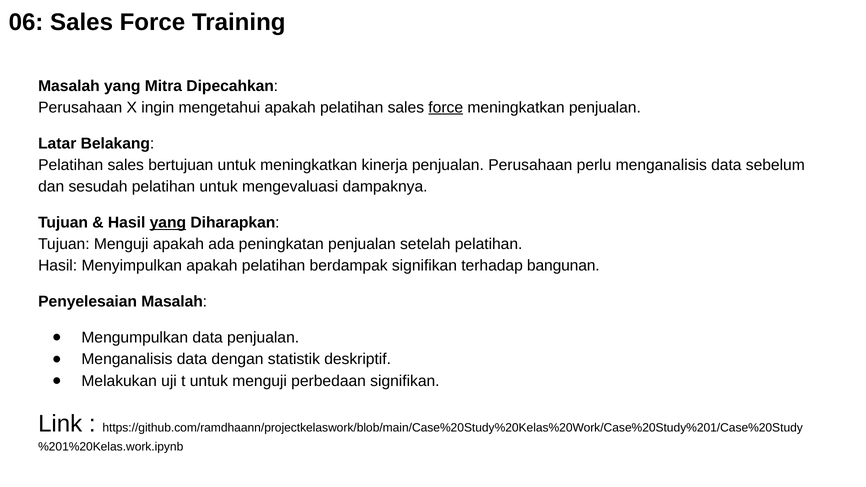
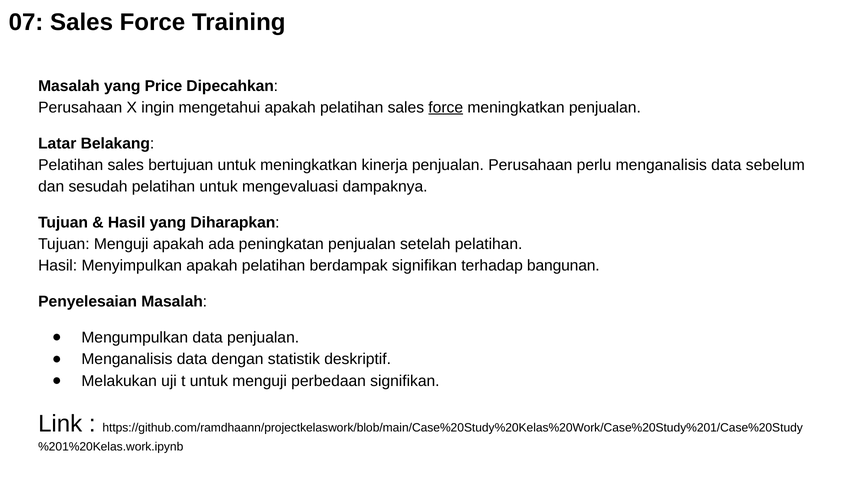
06: 06 -> 07 (26, 23)
Mitra: Mitra -> Price (163, 86)
yang underline: present -> none (168, 223)
